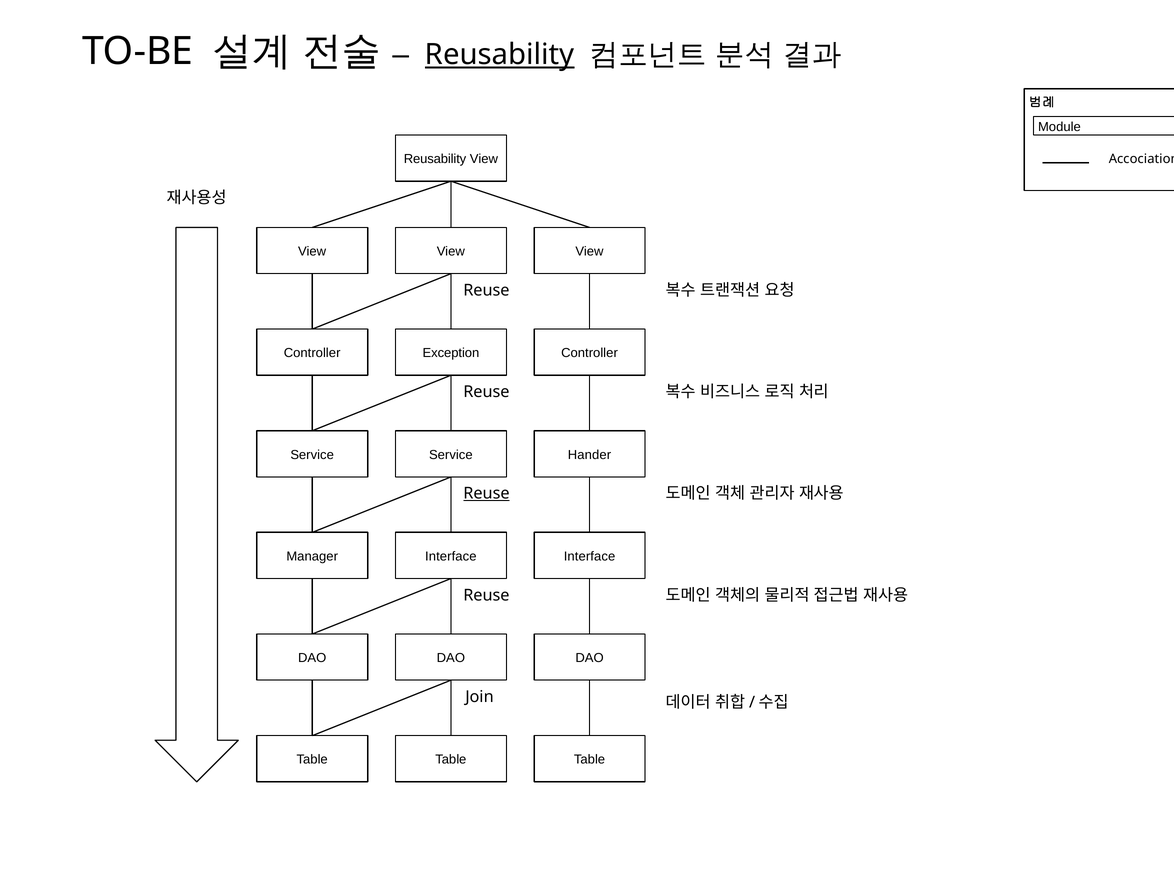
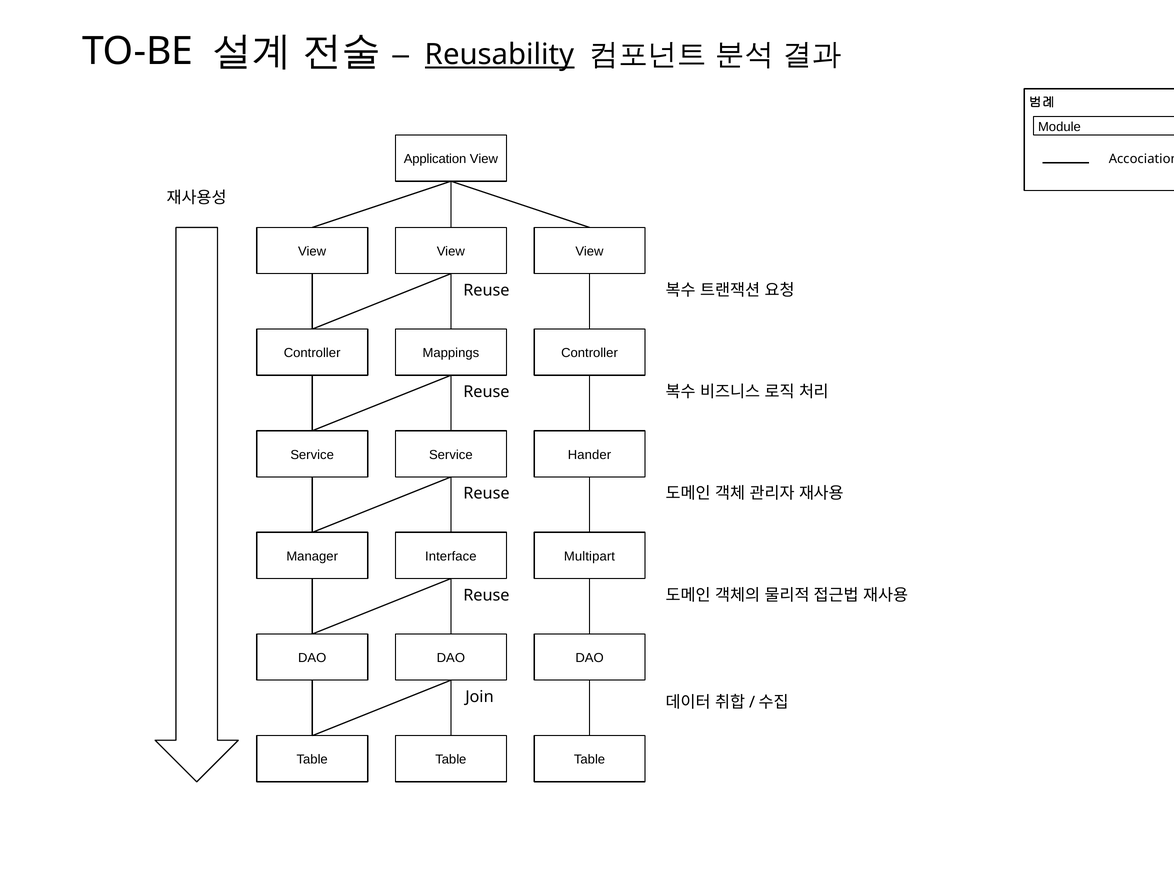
Reusability: Reusability -> Application (435, 159)
Exception: Exception -> Mappings (451, 353)
Reuse underline: present -> none (486, 494)
Interface: Interface -> Multipart (589, 557)
